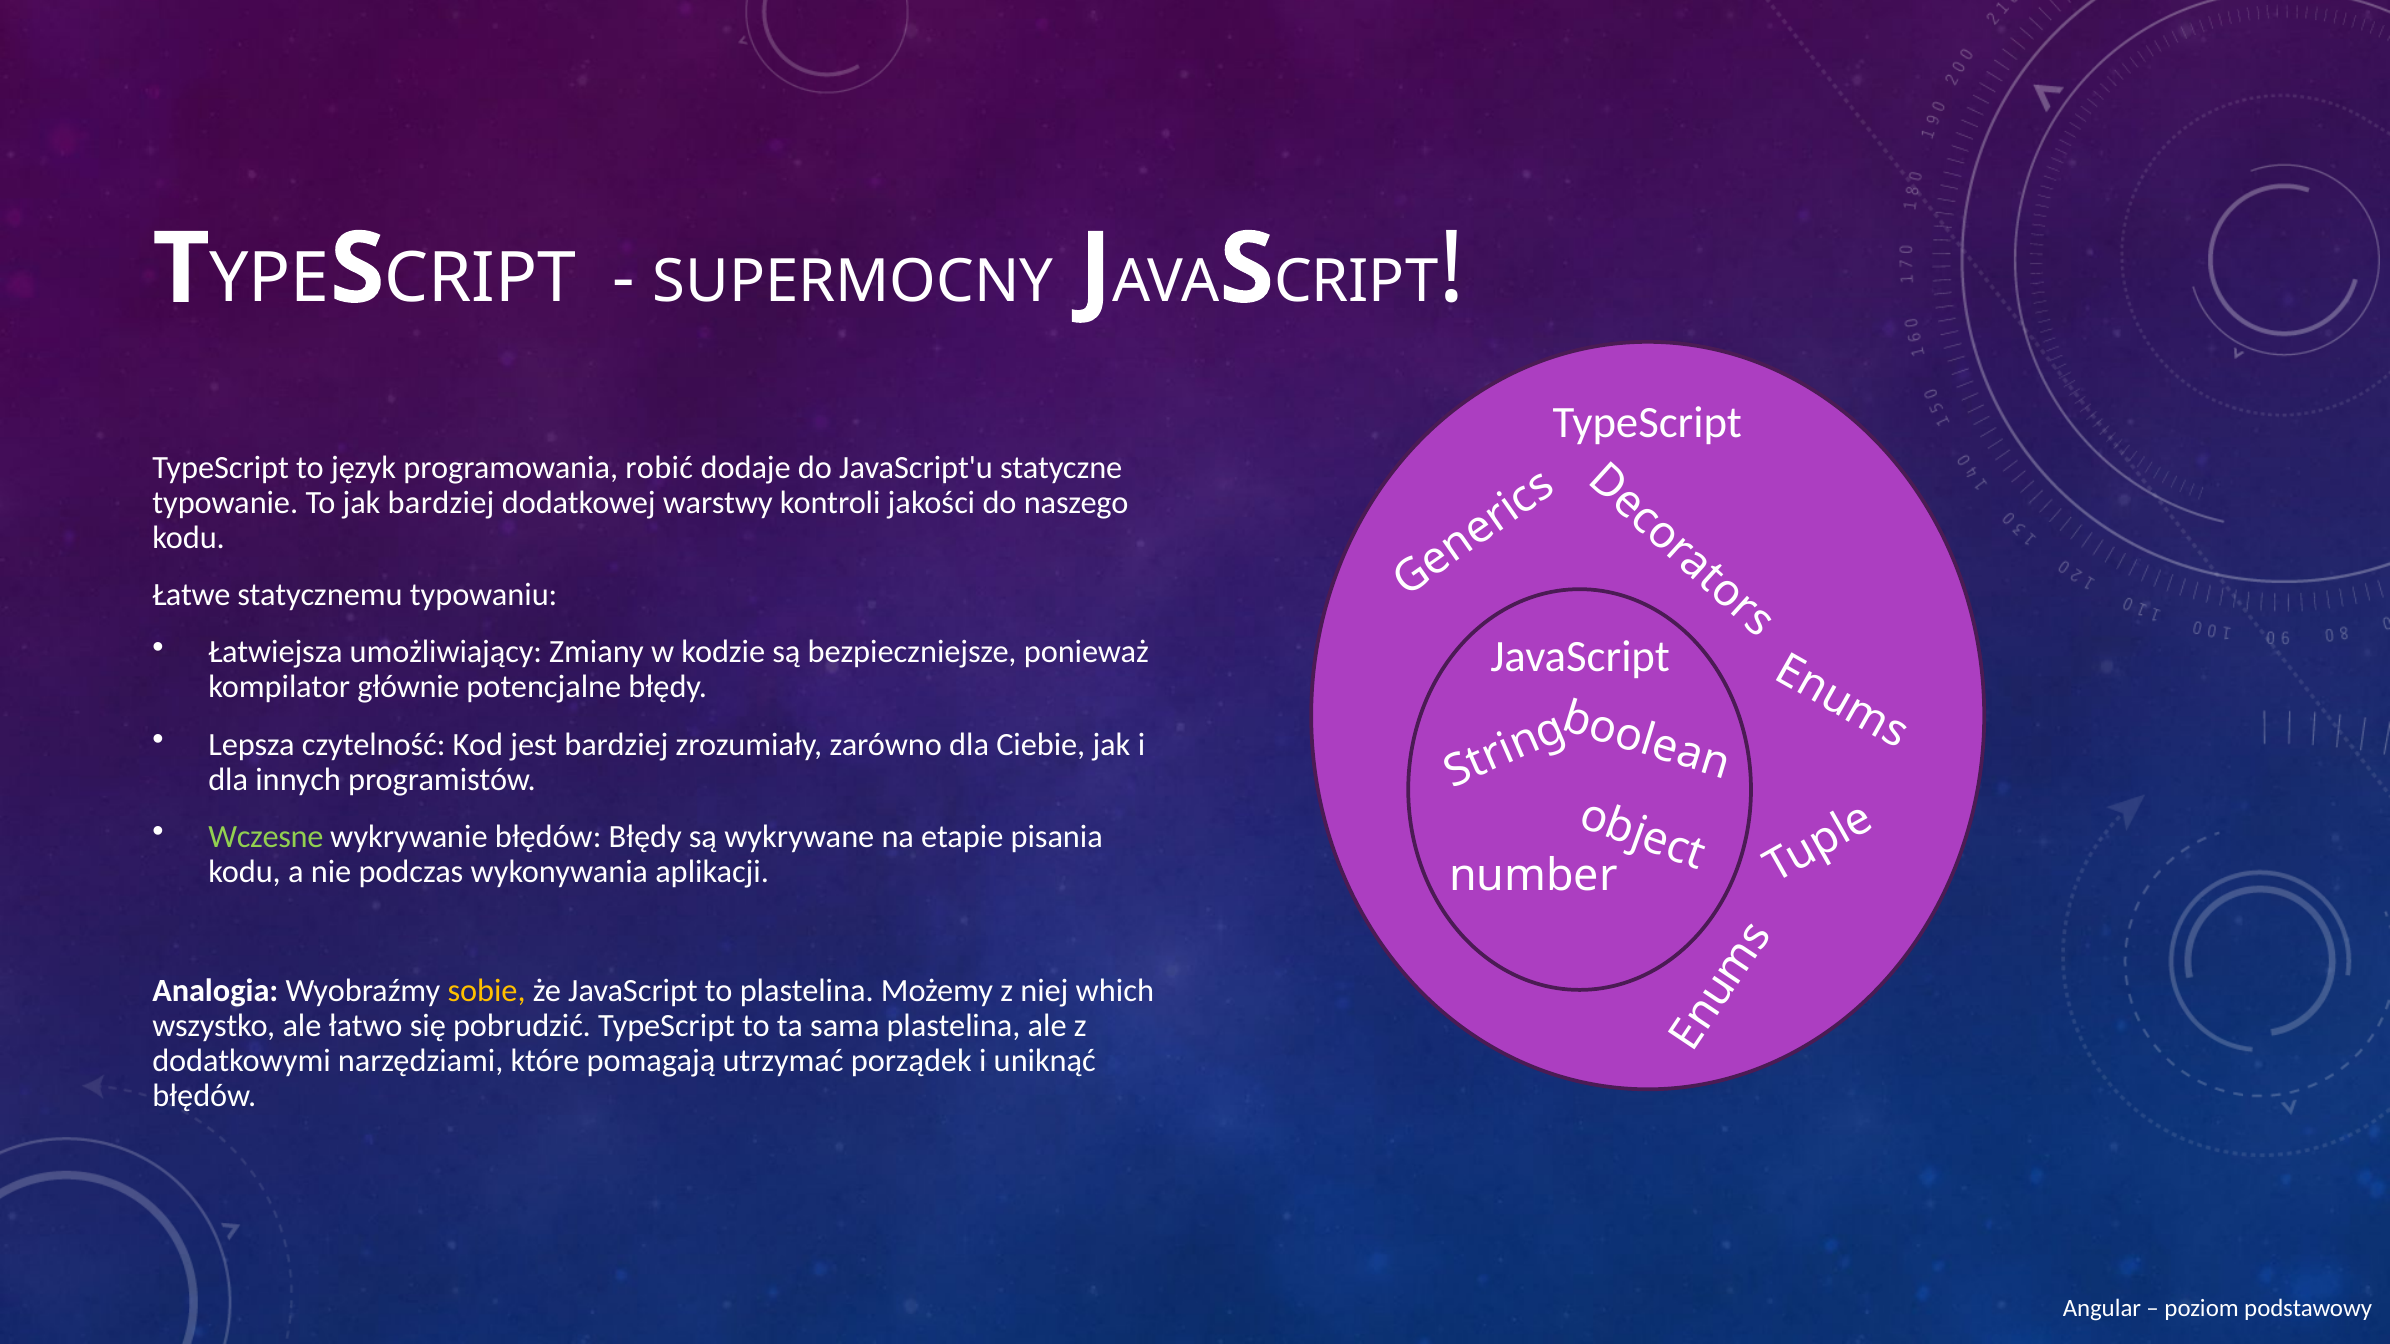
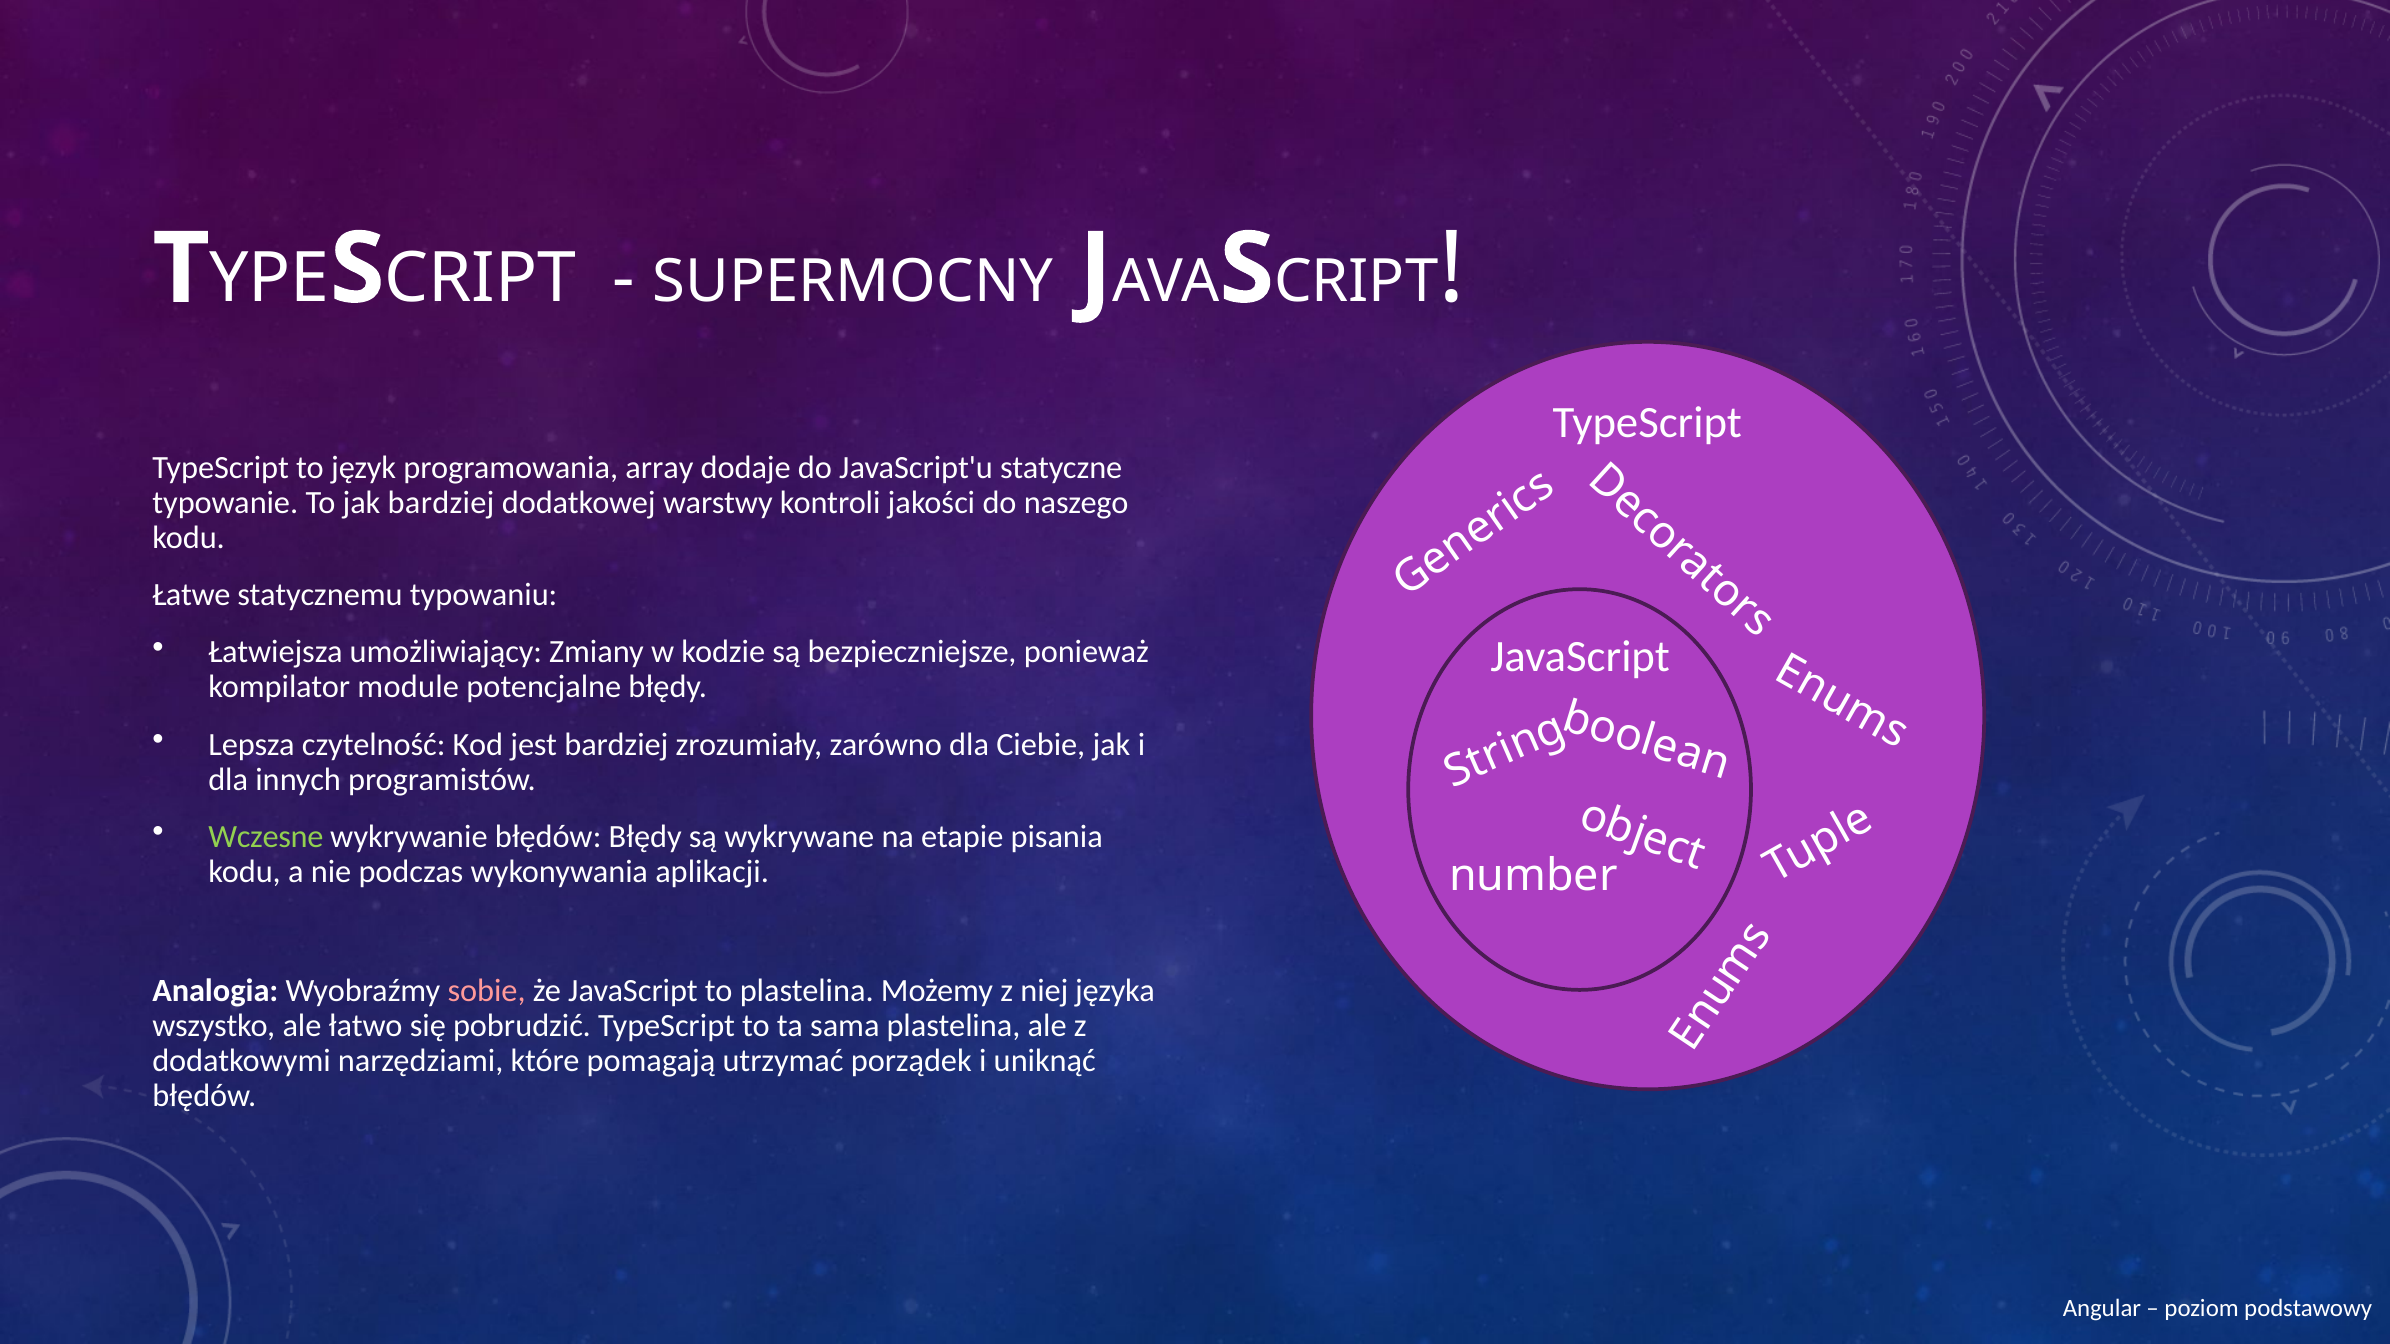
robić: robić -> array (659, 468)
głównie: głównie -> module (408, 687)
sobie colour: yellow -> pink (487, 991)
which: which -> języka (1115, 991)
